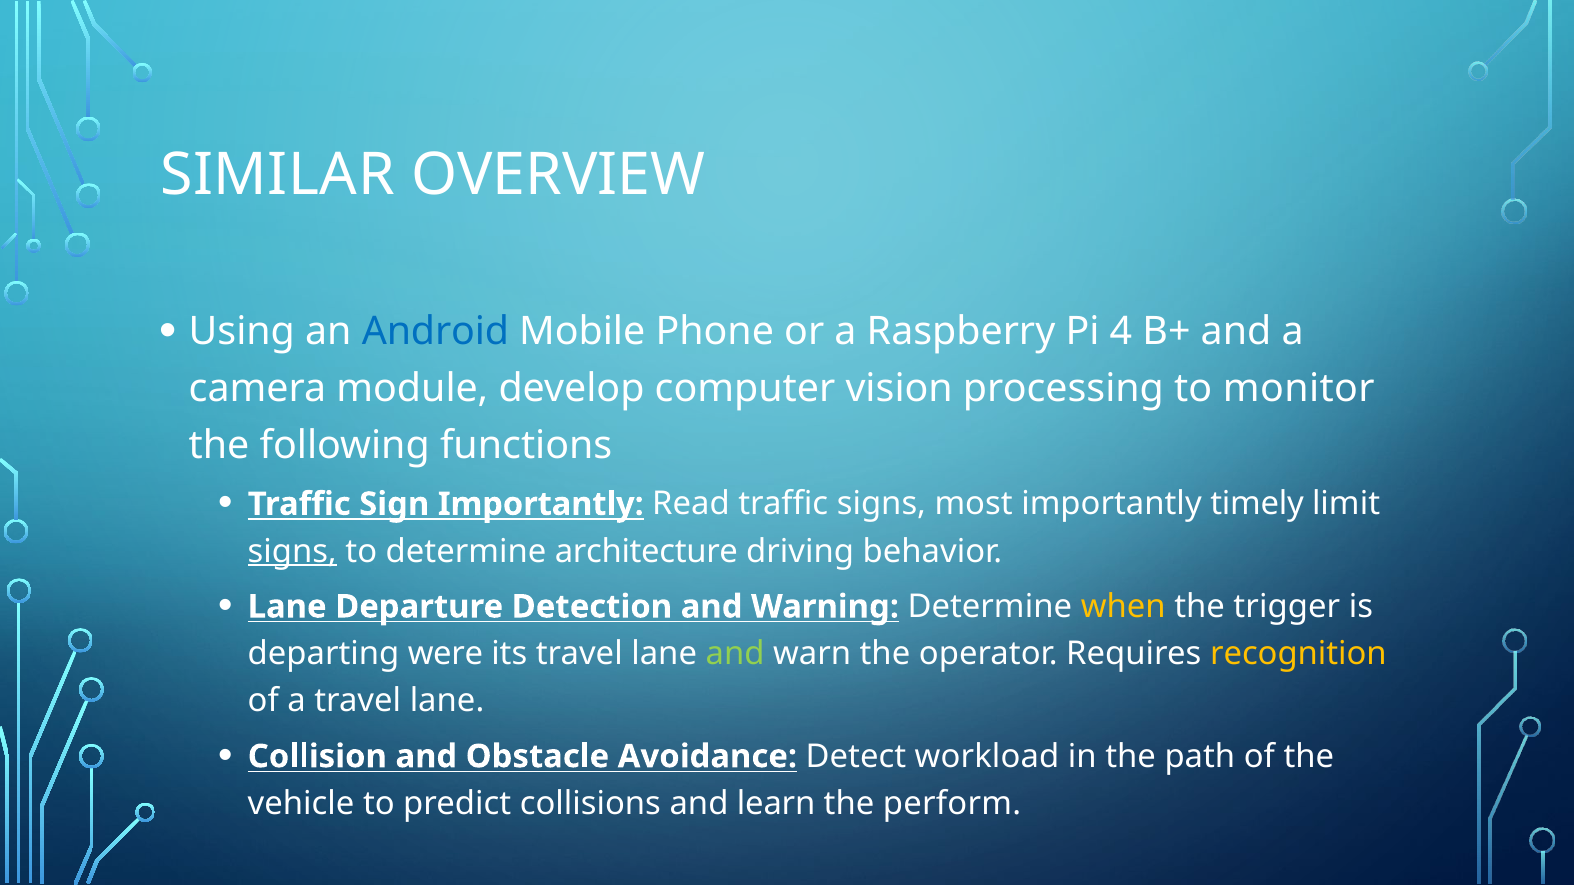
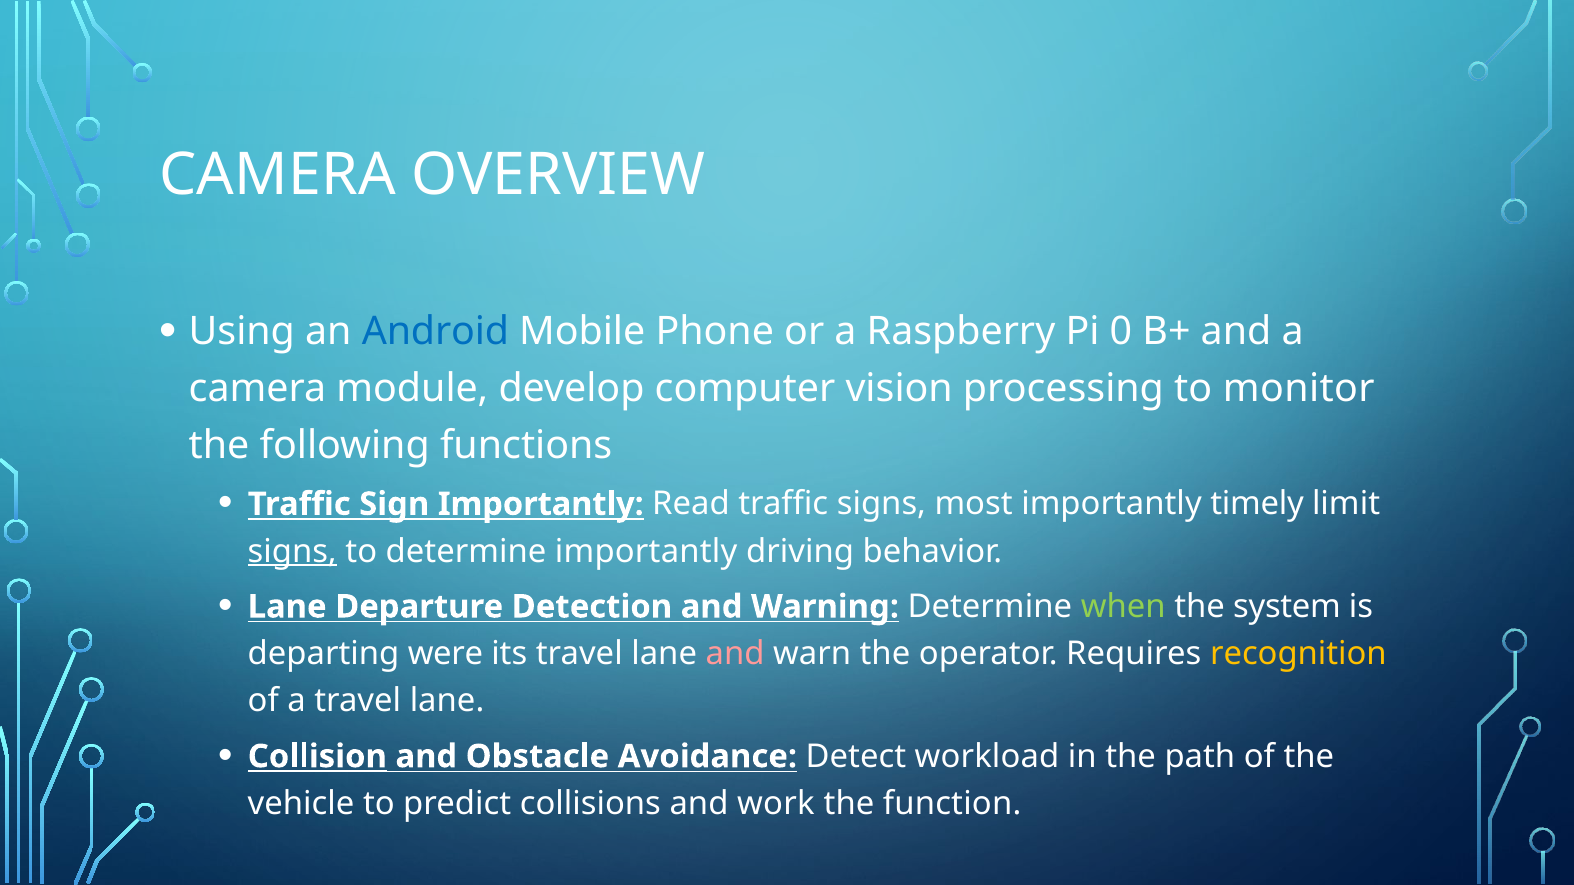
SIMILAR: SIMILAR -> CAMERA (278, 175)
4: 4 -> 0 (1121, 332)
determine architecture: architecture -> importantly (646, 552)
when colour: yellow -> light green (1123, 607)
trigger: trigger -> system (1287, 607)
and colour: light green -> pink (735, 654)
Collision underline: none -> present (317, 757)
learn: learn -> work (776, 804)
perform: perform -> function (952, 804)
